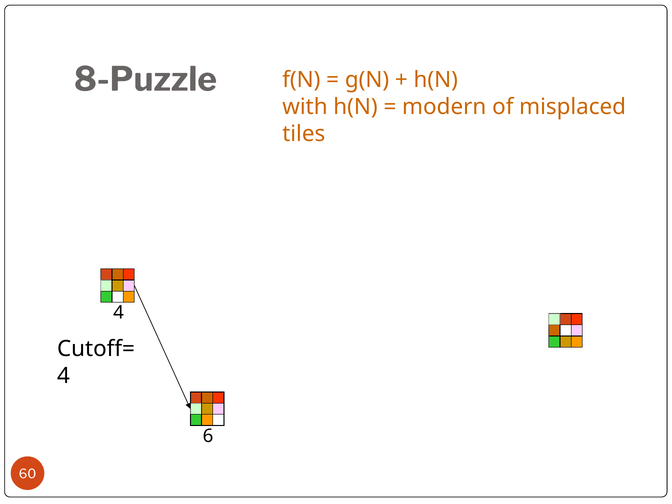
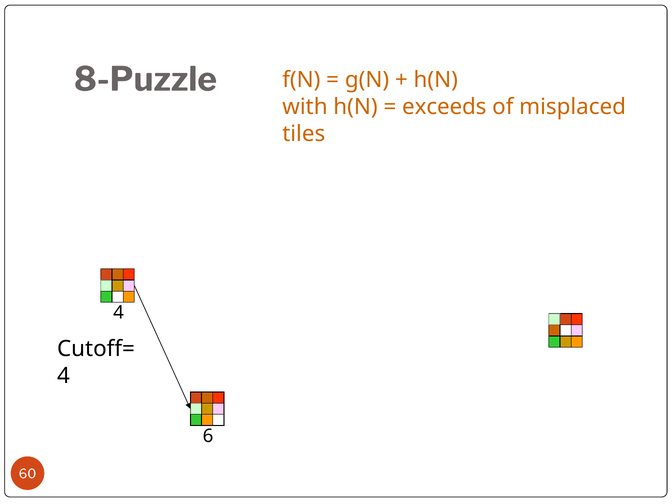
modern: modern -> exceeds (444, 107)
